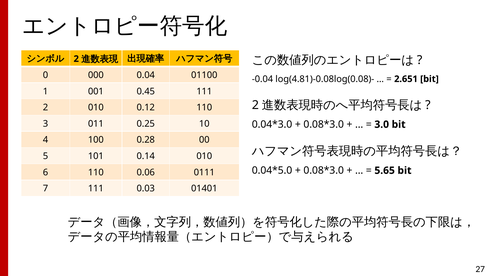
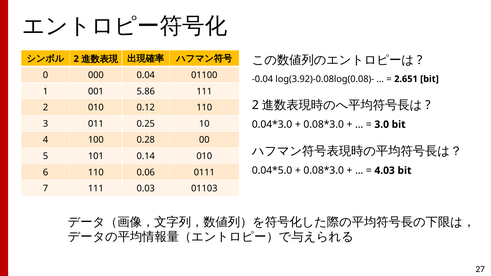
log(4.81)-0.08log(0.08)-: log(4.81)-0.08log(0.08)- -> log(3.92)-0.08log(0.08)- (325, 79)
0.45: 0.45 -> 5.86 (146, 91)
5.65: 5.65 -> 4.03 (385, 171)
01401: 01401 -> 01103 (204, 189)
